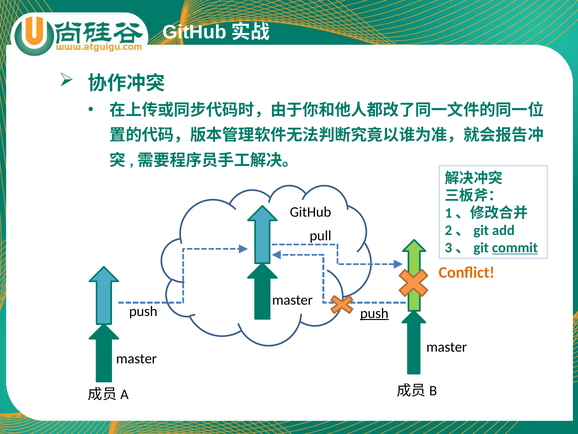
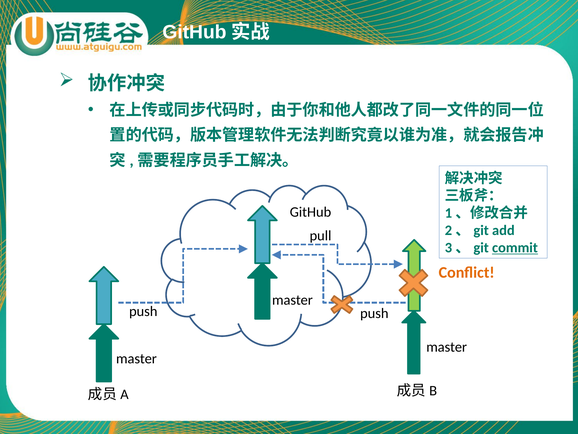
push underline: present -> none (374, 313)
